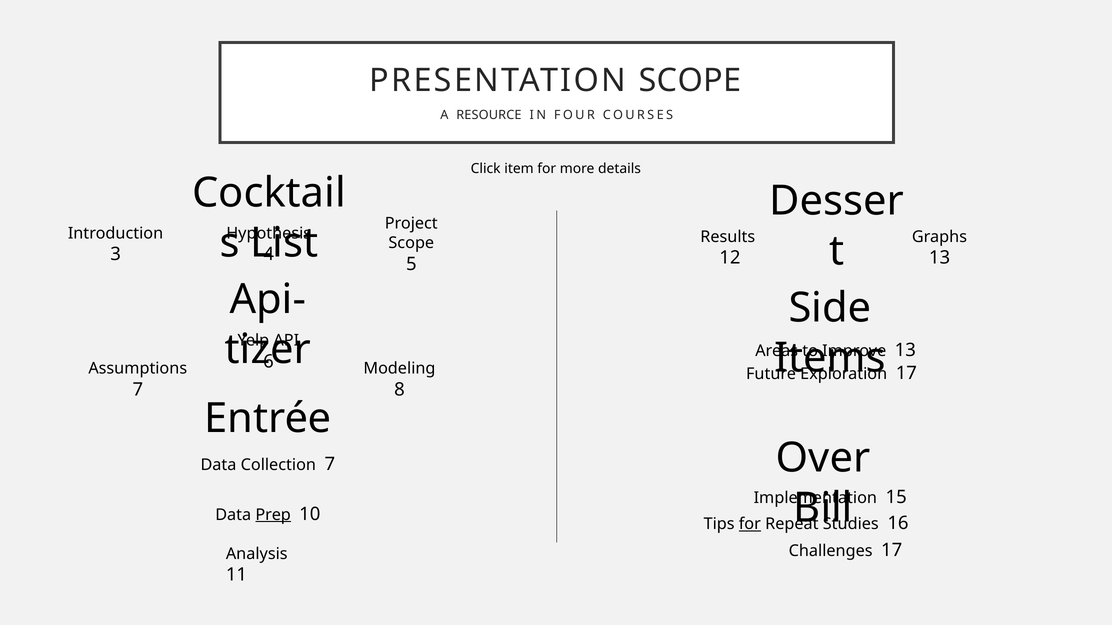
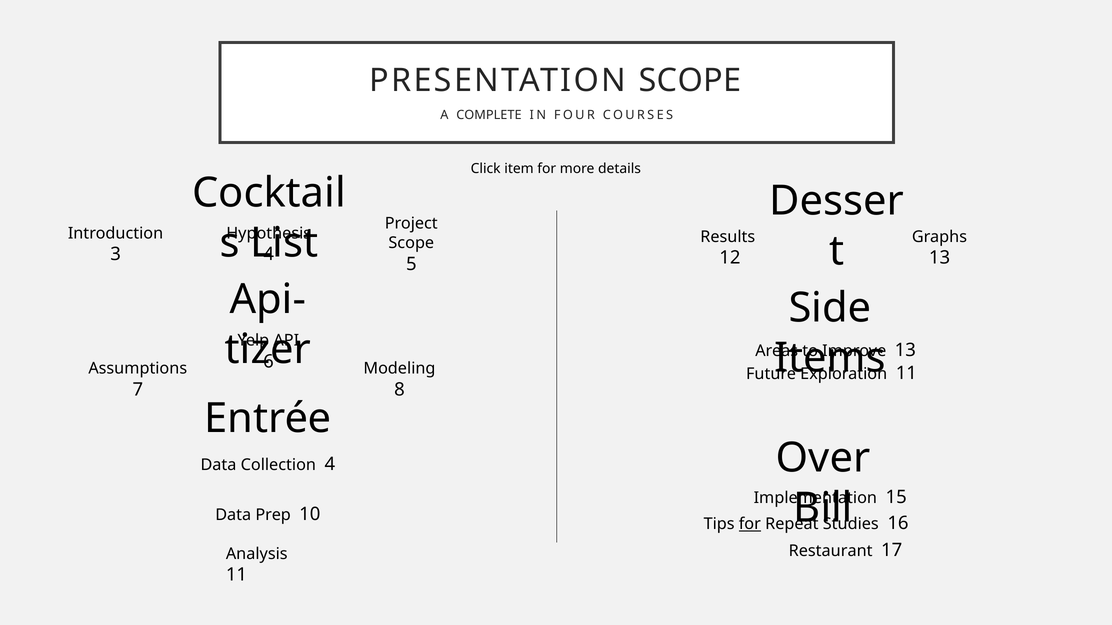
RESOURCE: RESOURCE -> COMPLETE (489, 115)
17: 17 -> 11 (906, 373)
Collection 7: 7 -> 4 (330, 464)
Prep underline: present -> none (273, 515)
Challenges: Challenges -> Restaurant (831, 552)
